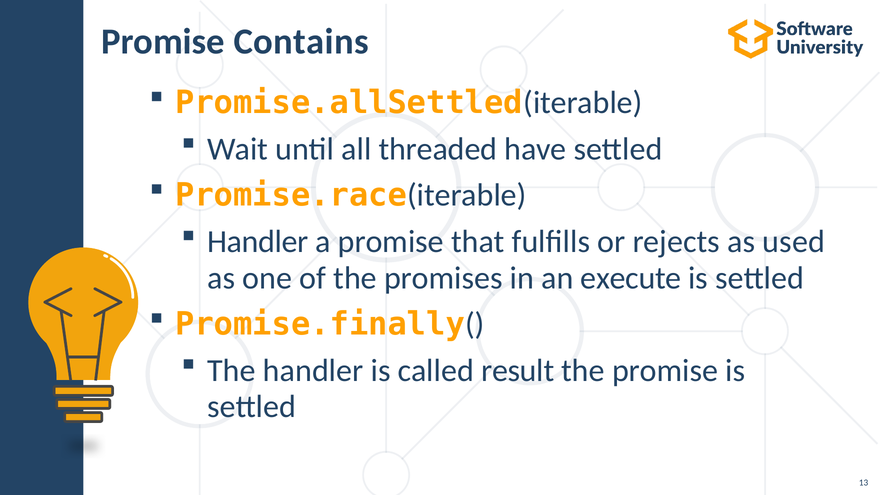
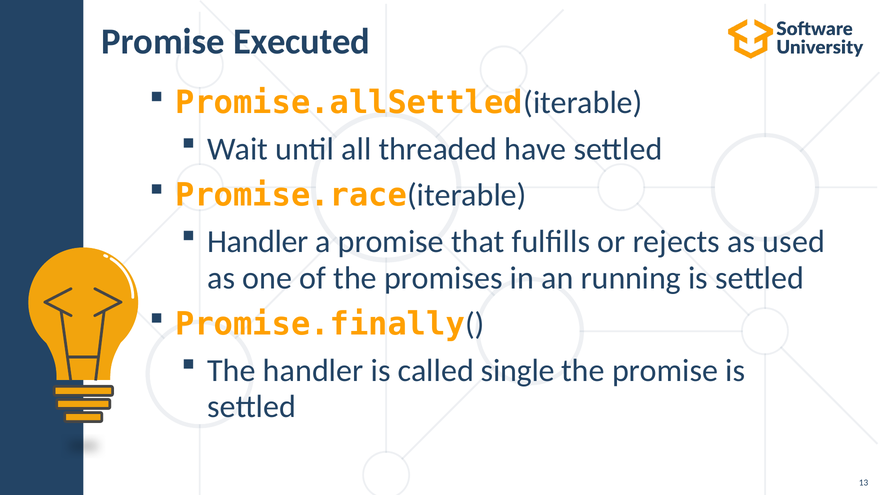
Contains: Contains -> Executed (301, 42)
execute: execute -> running (631, 278)
result: result -> single (518, 371)
